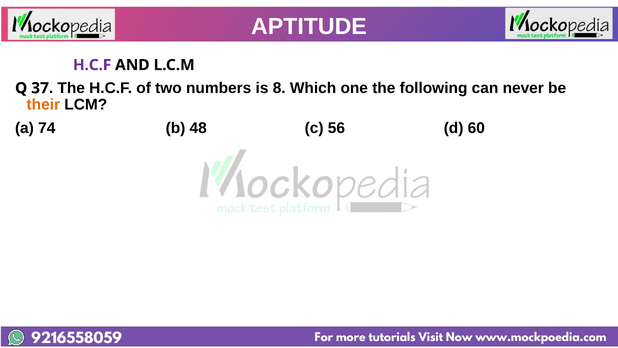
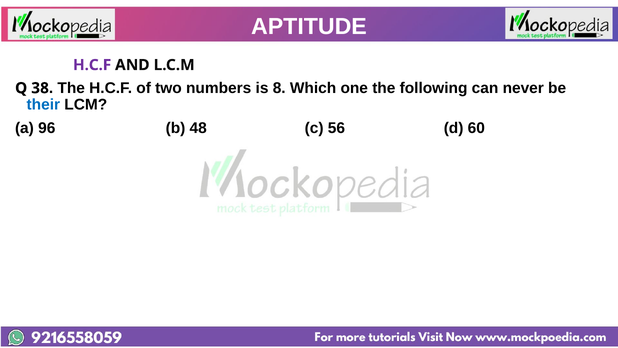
37: 37 -> 38 (40, 88)
their colour: orange -> blue (43, 105)
74: 74 -> 96 (47, 128)
